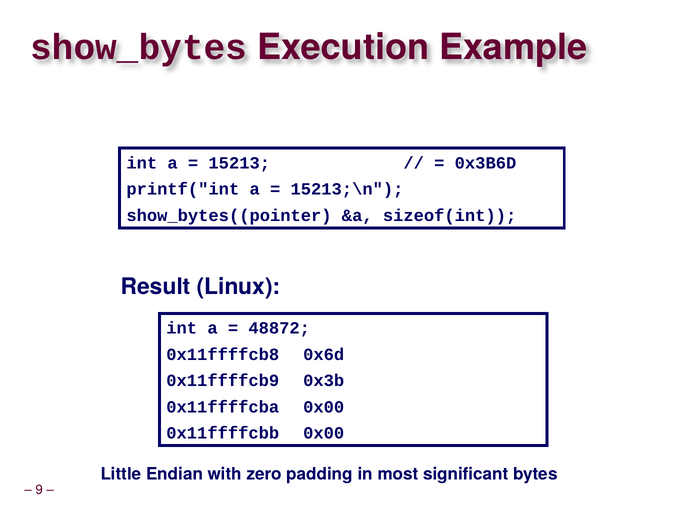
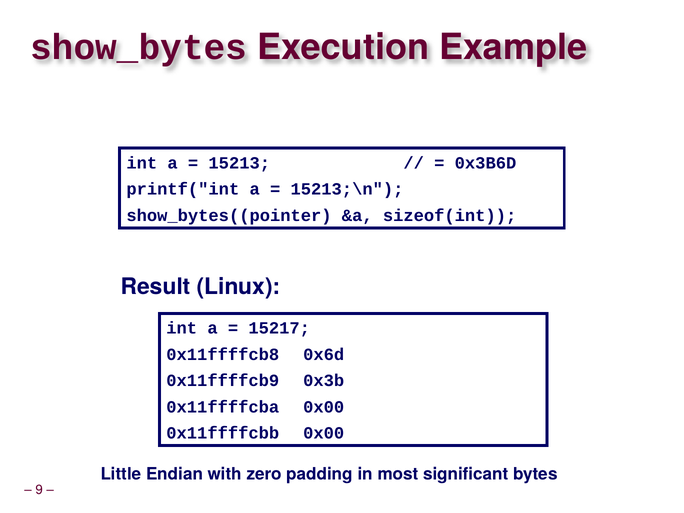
48872: 48872 -> 15217 (279, 328)
